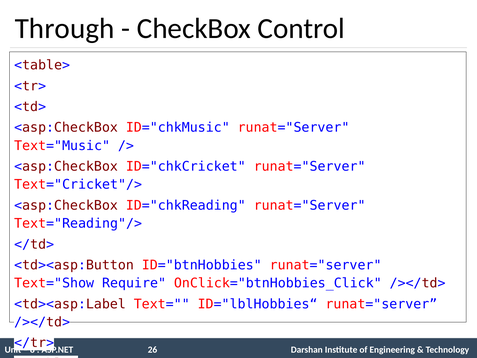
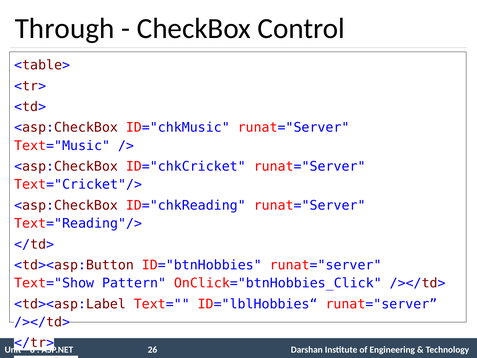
Require: Require -> Pattern (134, 283)
